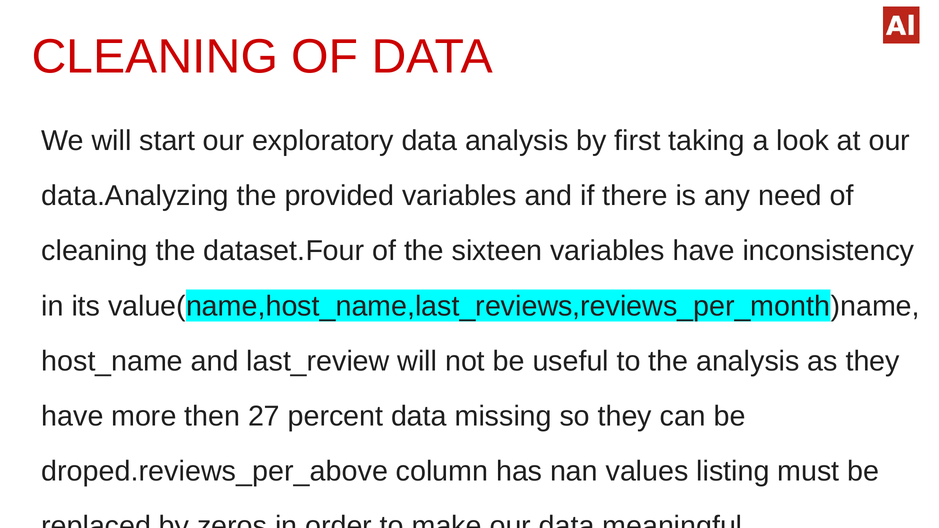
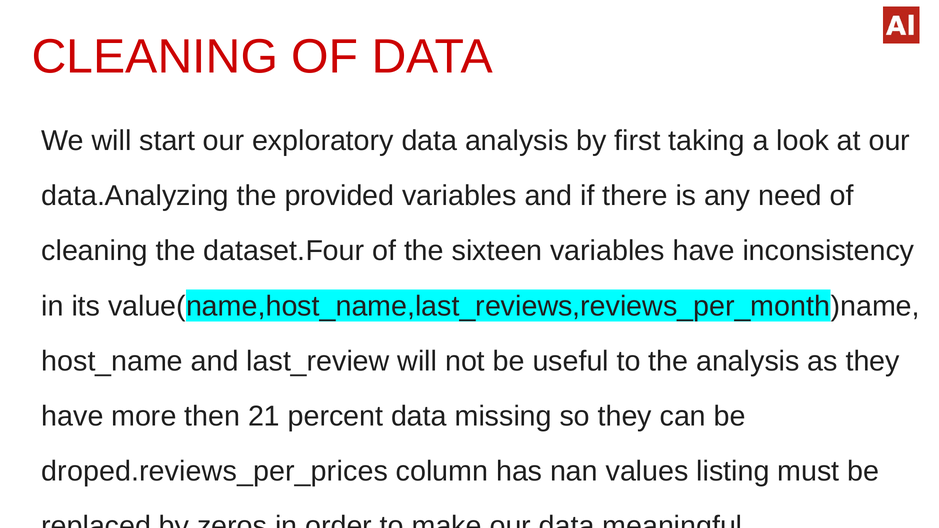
27: 27 -> 21 (264, 416)
droped.reviews_per_above: droped.reviews_per_above -> droped.reviews_per_prices (215, 471)
